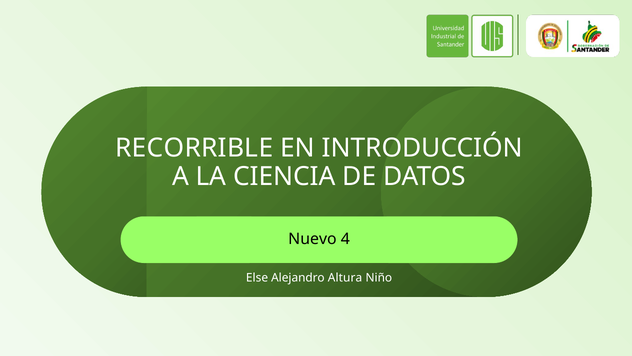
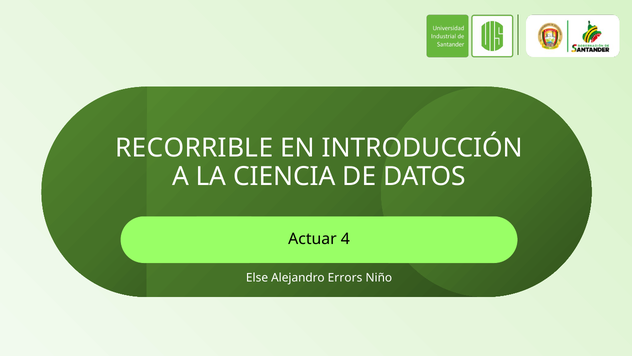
Nuevo: Nuevo -> Actuar (312, 238)
Altura: Altura -> Errors (345, 277)
